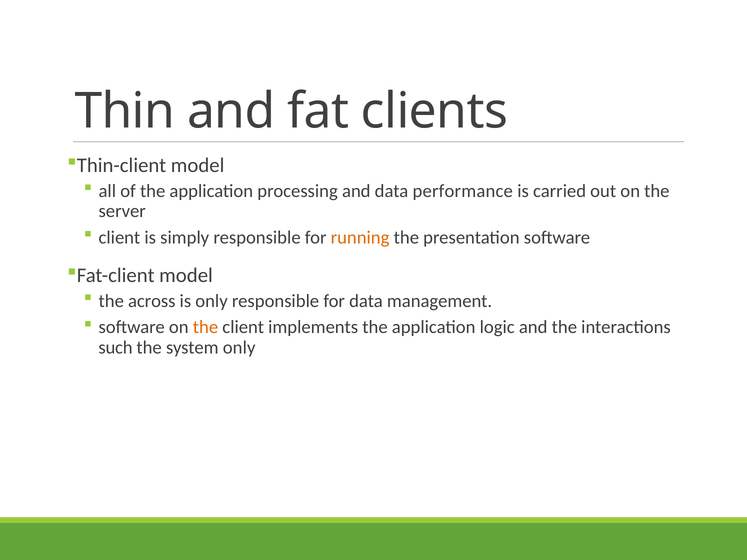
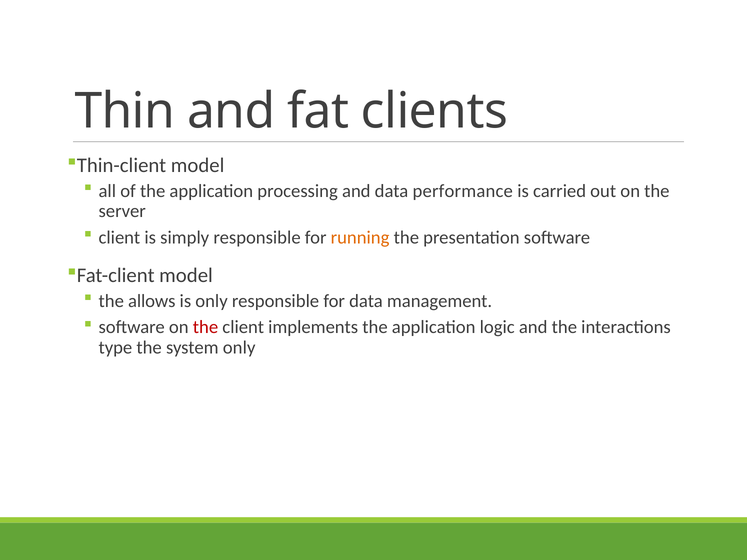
across: across -> allows (152, 301)
the colour: orange -> red (206, 327)
such: such -> type (115, 348)
